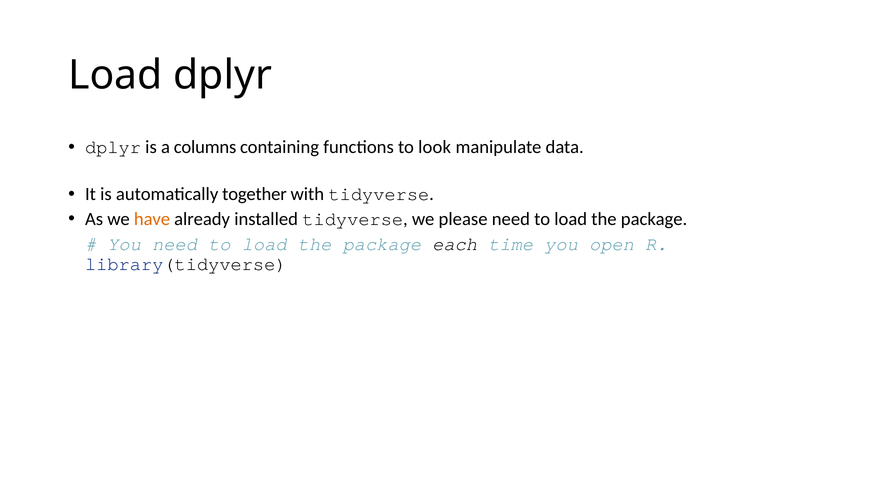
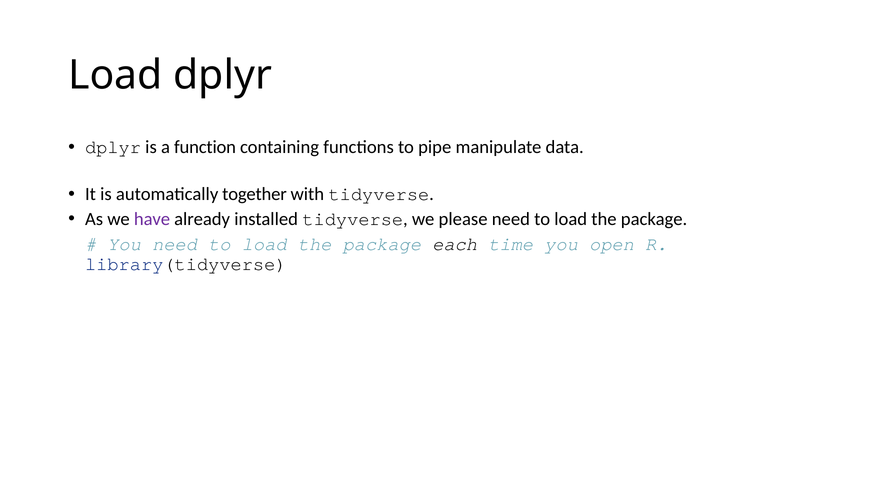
columns: columns -> function (205, 147)
look: look -> pipe (435, 147)
have colour: orange -> purple (152, 219)
